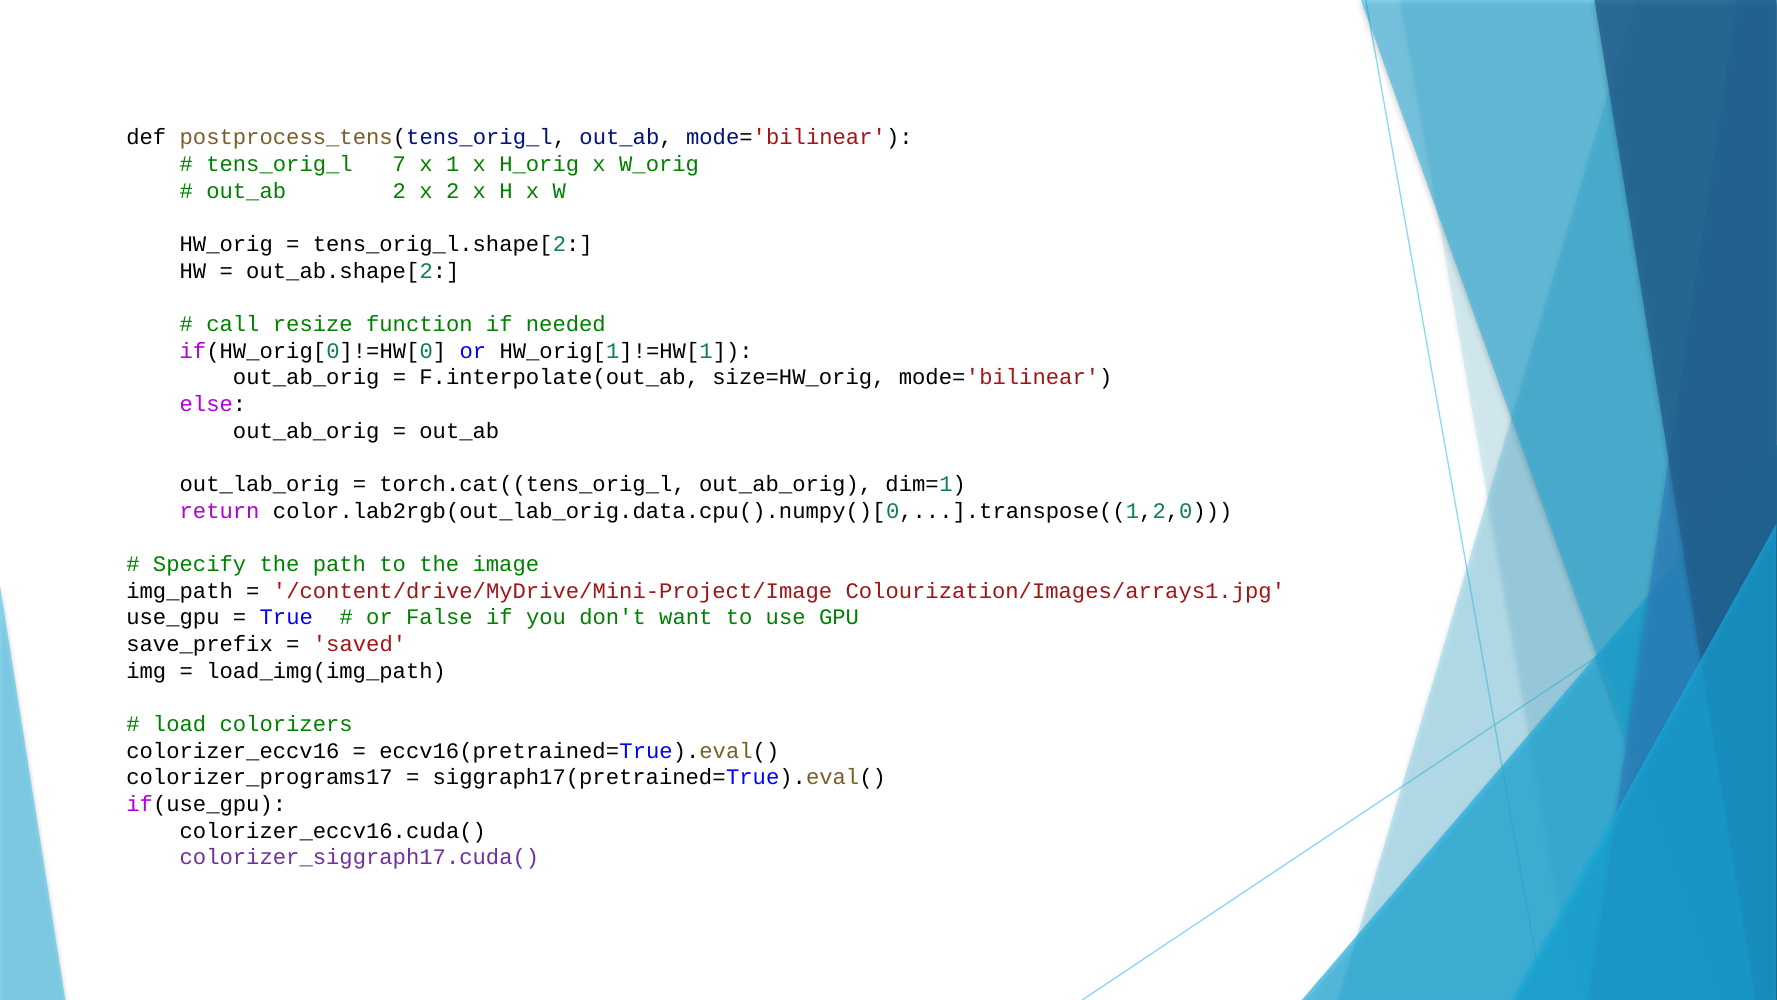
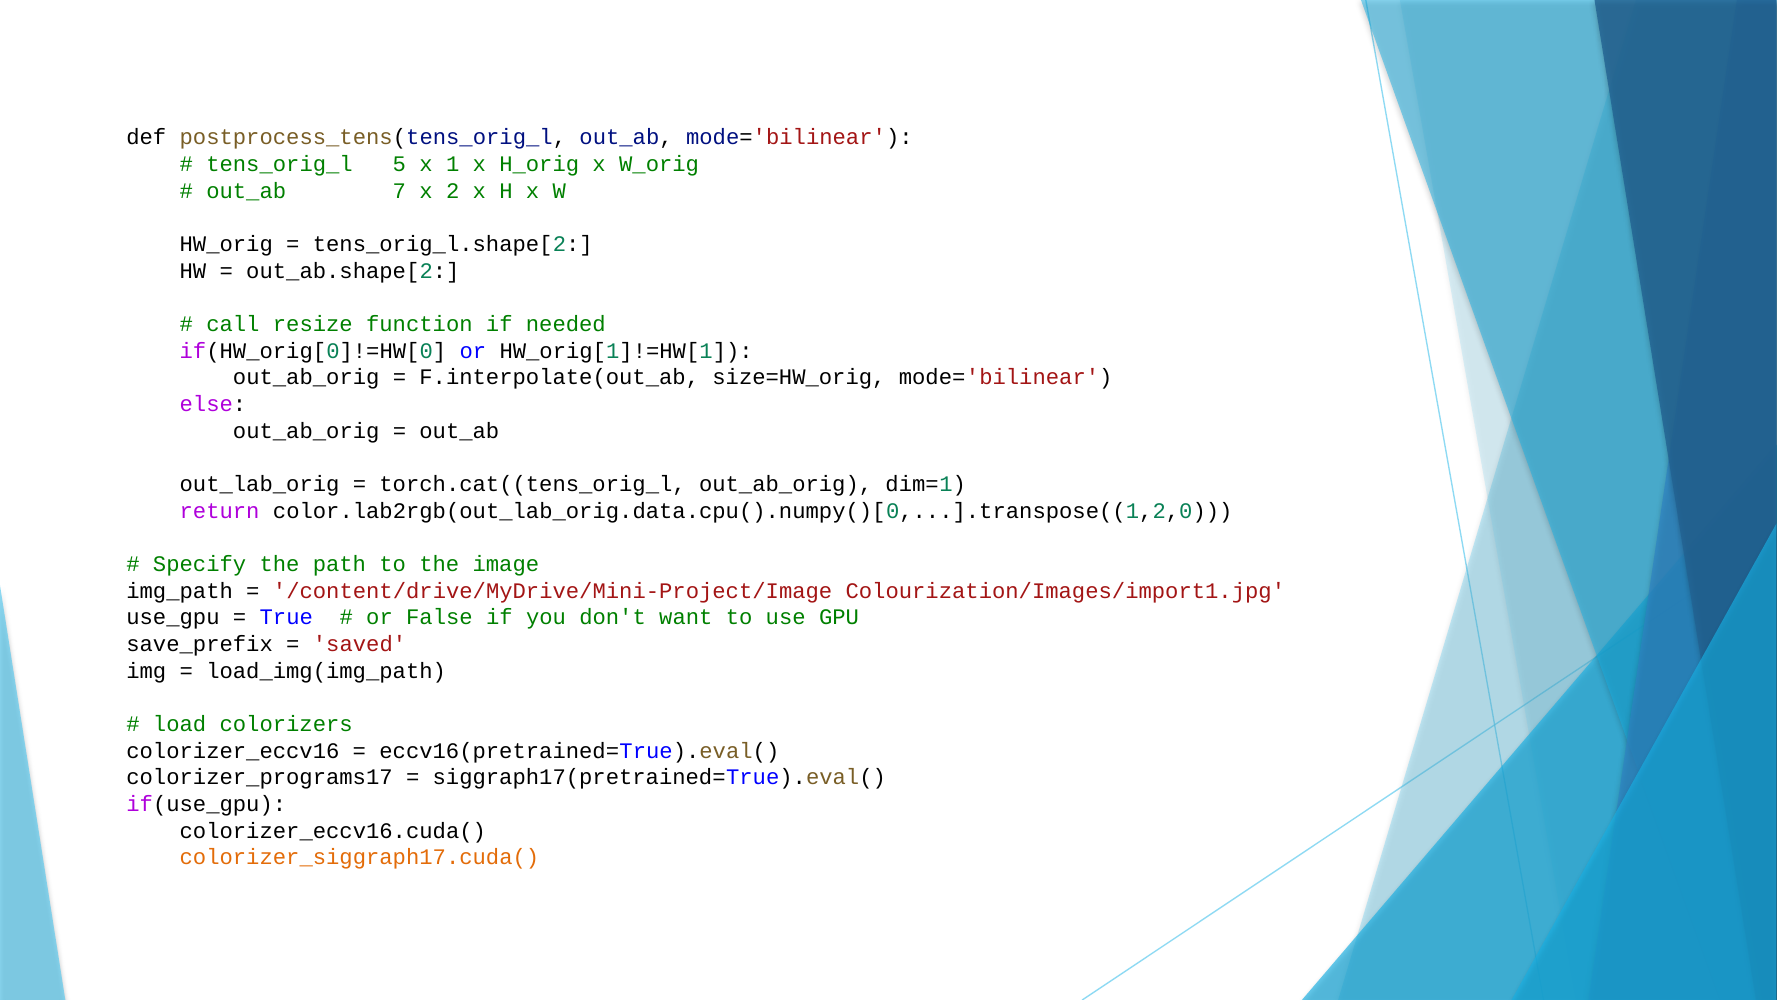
7: 7 -> 5 (399, 164)
out_ab 2: 2 -> 7 (399, 191)
Colourization/Images/arrays1.jpg: Colourization/Images/arrays1.jpg -> Colourization/Images/import1.jpg (1065, 591)
colorizer_siggraph17.cuda( colour: purple -> orange (359, 857)
